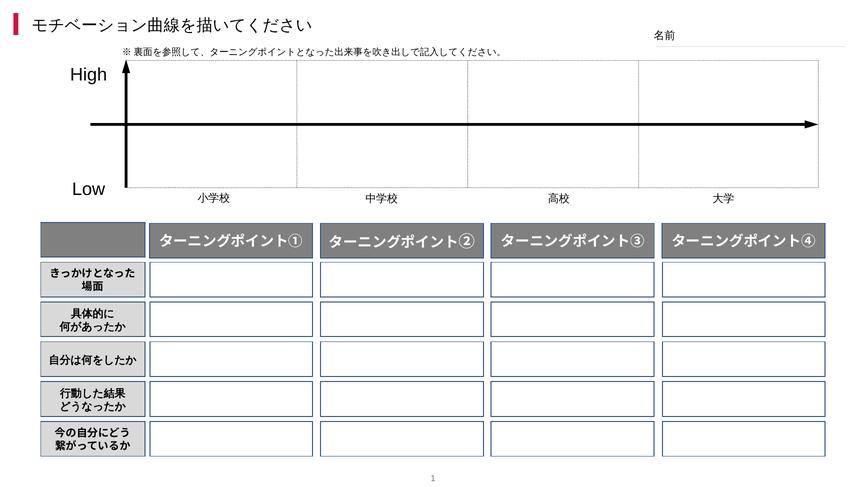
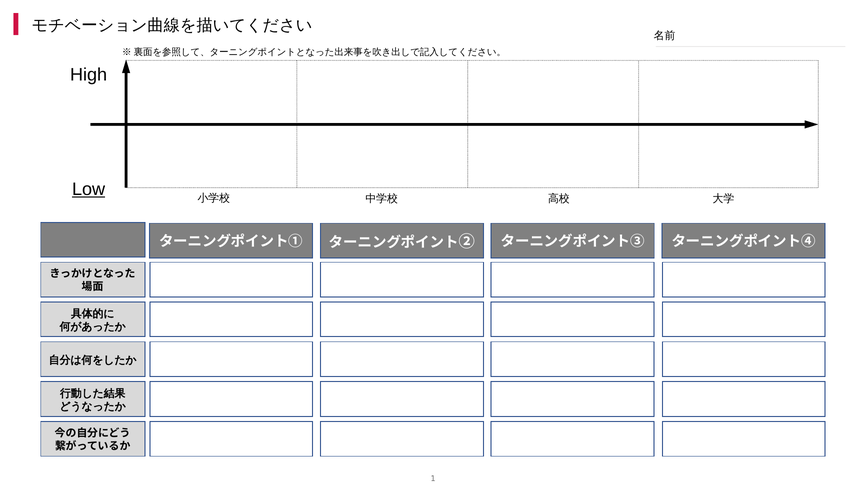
Low underline: none -> present (89, 189)
